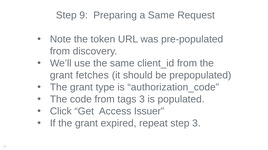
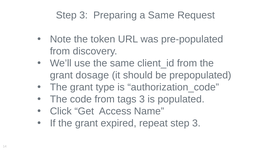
9: 9 -> 3 (84, 15)
fetches: fetches -> dosage (92, 76)
Issuer: Issuer -> Name (149, 112)
